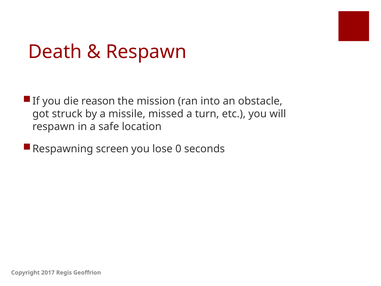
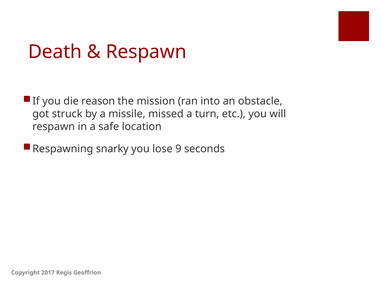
screen: screen -> snarky (112, 149)
0: 0 -> 9 (178, 149)
